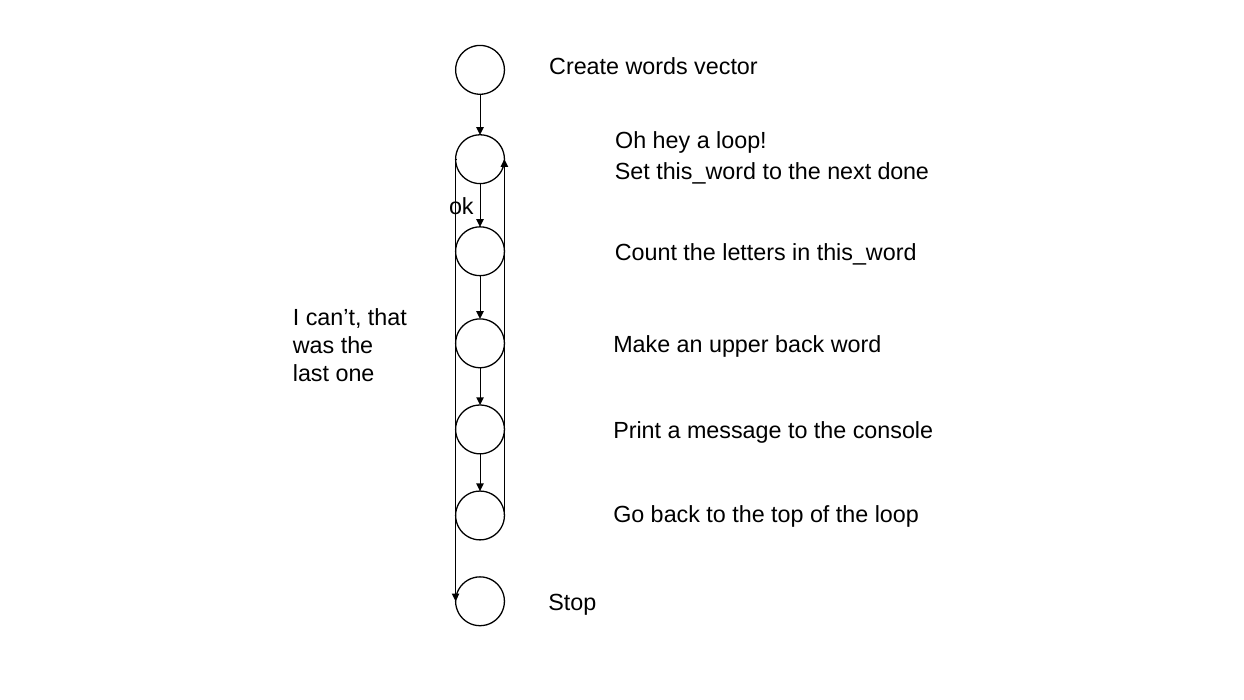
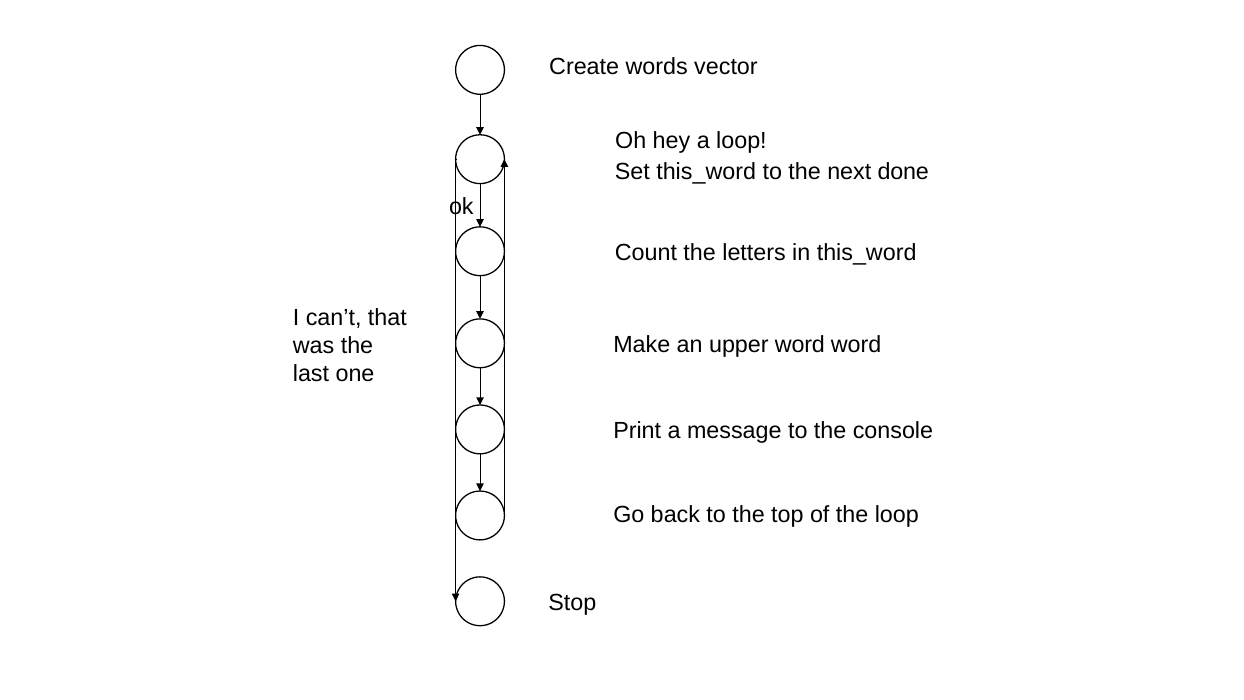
upper back: back -> word (800, 345)
